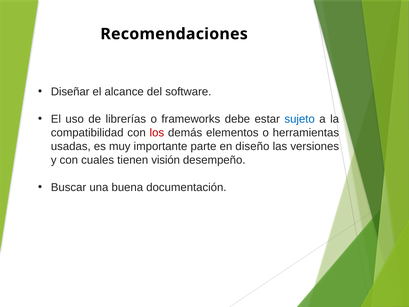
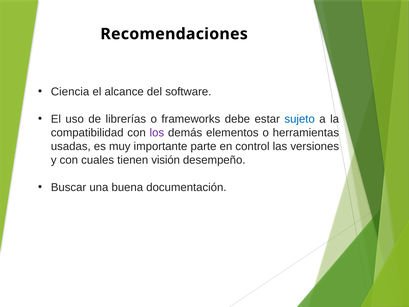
Diseñar: Diseñar -> Ciencia (70, 92)
los colour: red -> purple (157, 133)
diseño: diseño -> control (252, 146)
